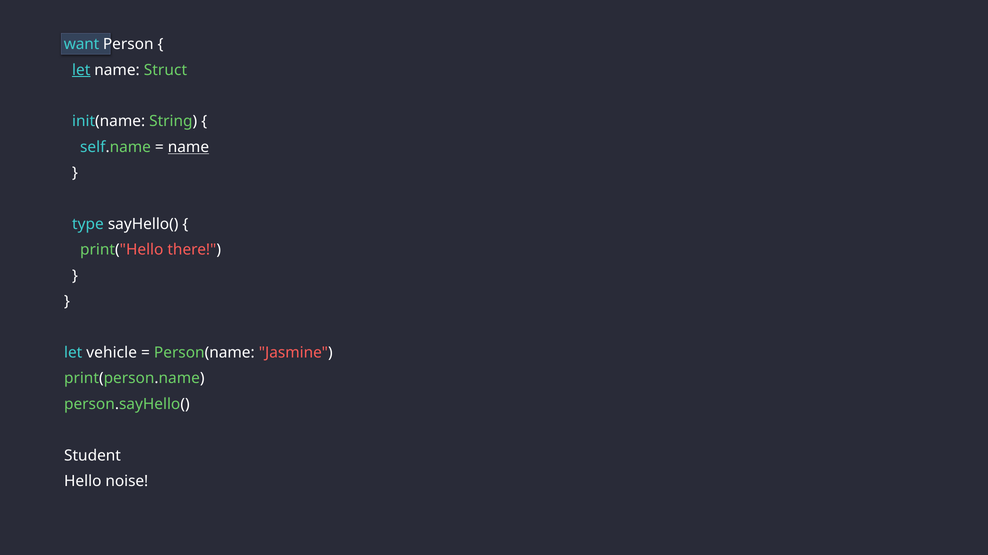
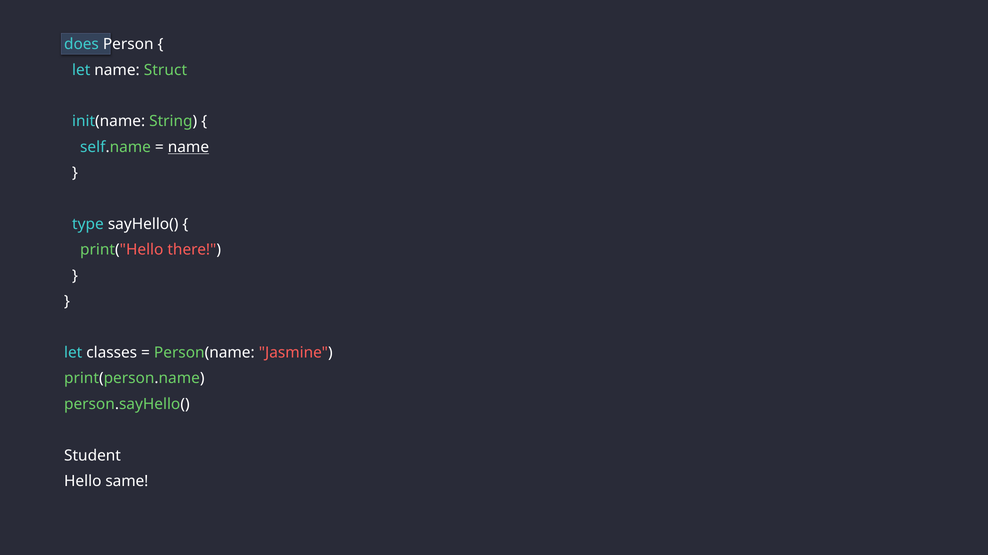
want: want -> does (81, 44)
let underline: present -> none (81, 70)
vehicle: vehicle -> classes (112, 353)
noise: noise -> same (127, 482)
